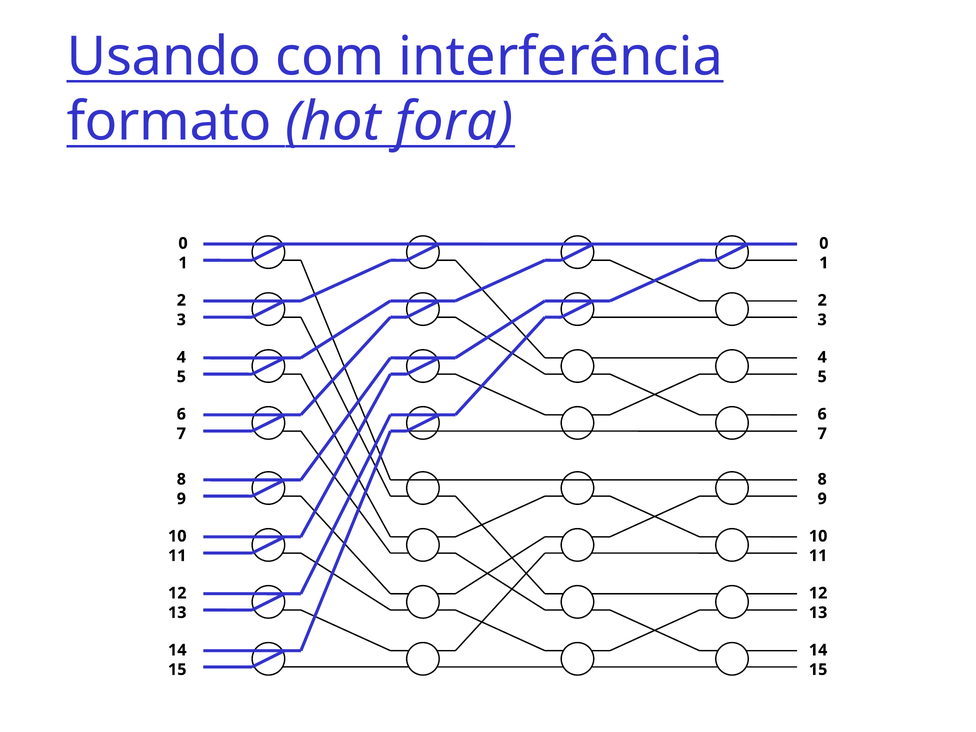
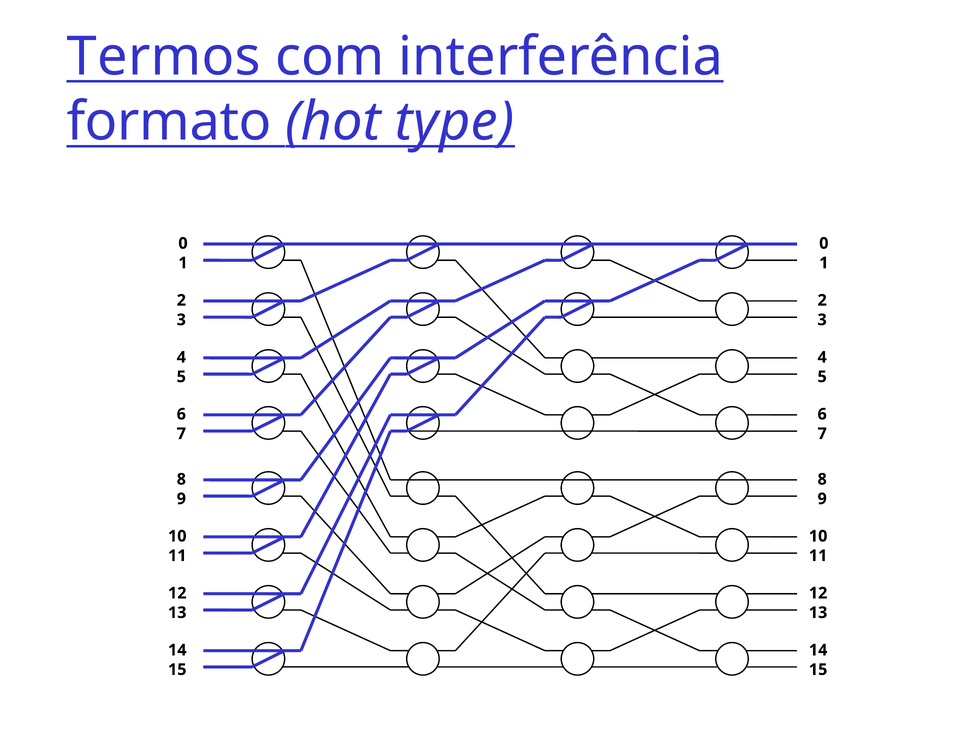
Usando: Usando -> Termos (164, 57)
fora: fora -> type (455, 122)
